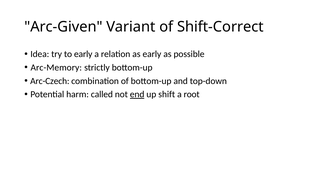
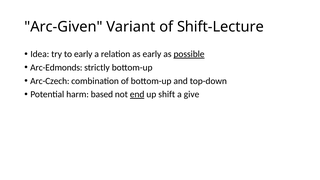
Shift-Correct: Shift-Correct -> Shift-Lecture (220, 27)
possible underline: none -> present (189, 54)
Arc-Memory: Arc-Memory -> Arc-Edmonds (56, 68)
called: called -> based (102, 94)
root: root -> give (192, 94)
